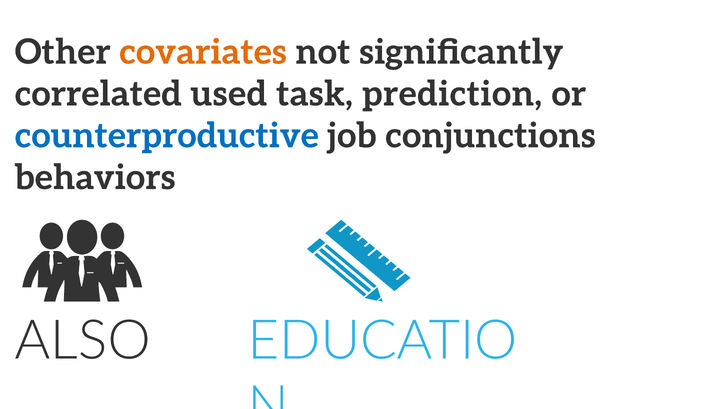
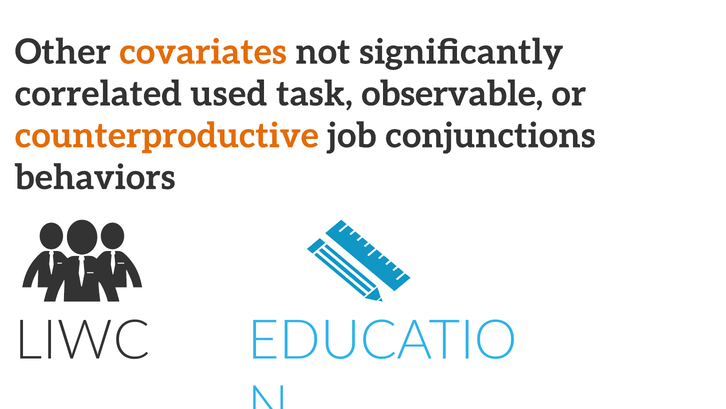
prediction: prediction -> observable (452, 94)
counterproductive colour: blue -> orange (167, 136)
ALSO: ALSO -> LIWC (82, 340)
